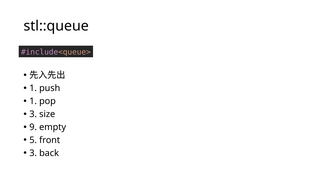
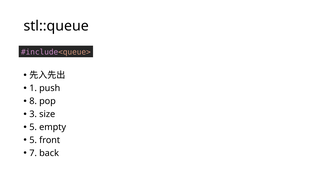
1: 1 -> 8 (33, 101)
9: 9 -> 5 (33, 127)
3: 3 -> 7 (33, 153)
